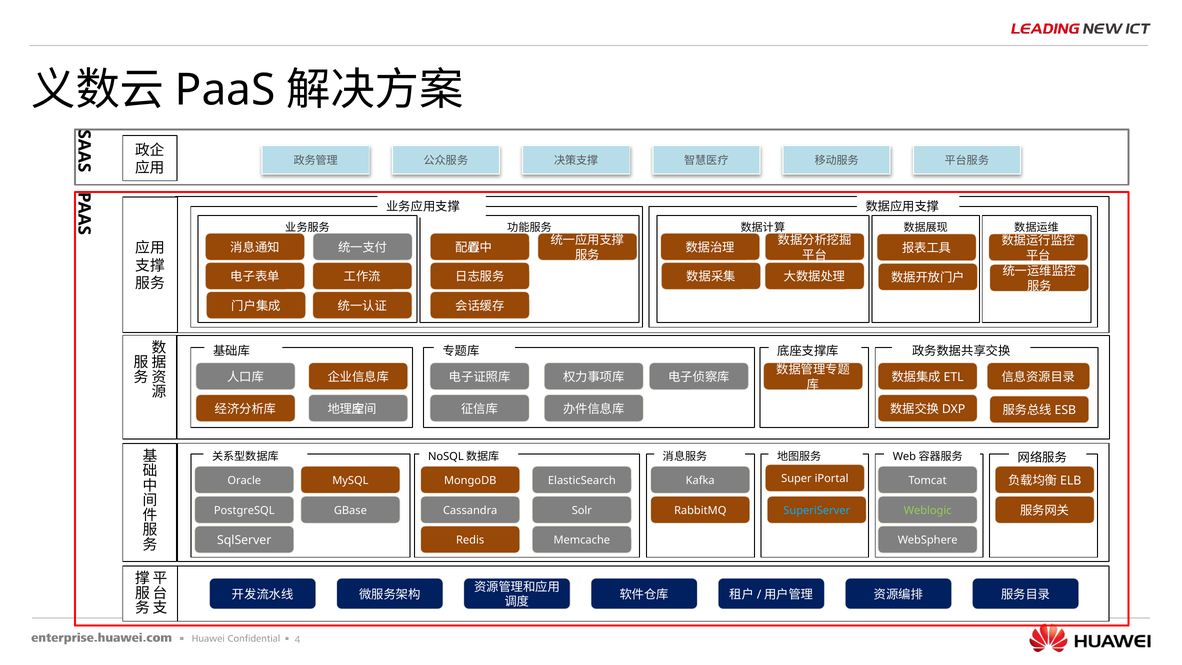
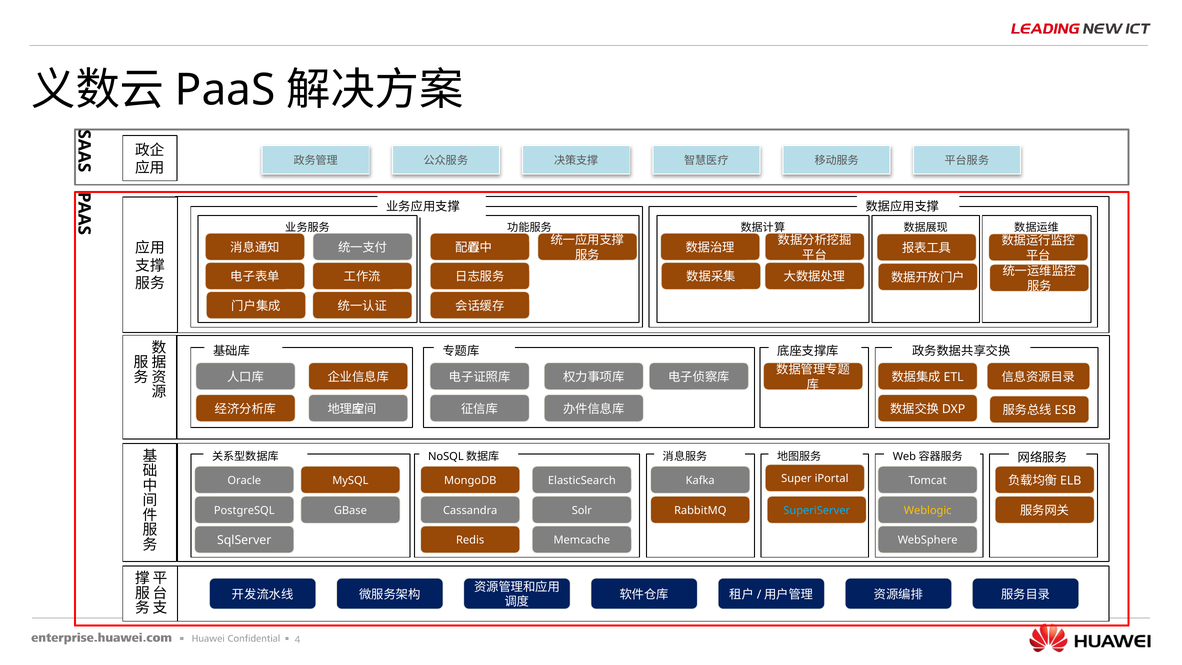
Weblogic colour: light green -> yellow (928, 510)
